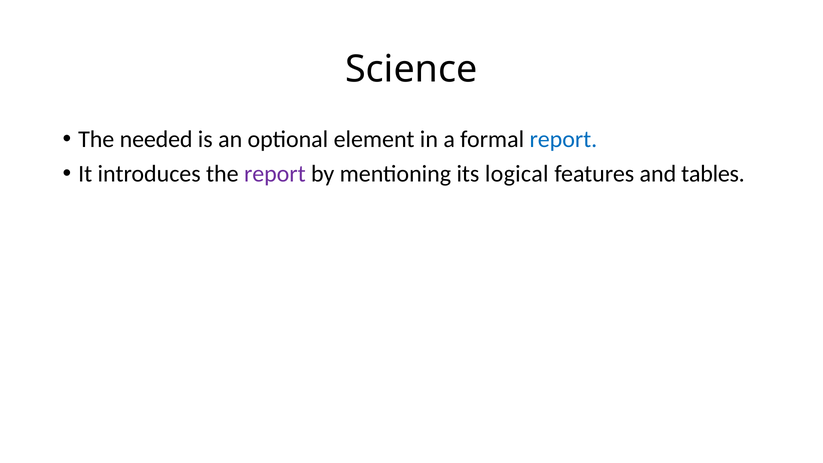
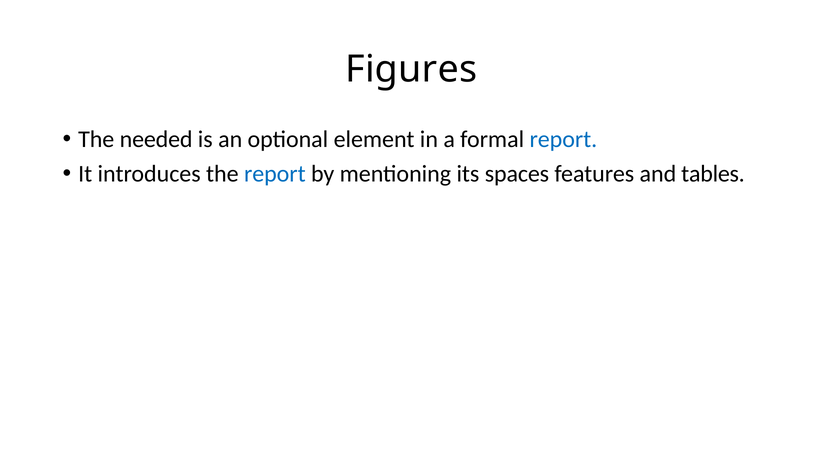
Science: Science -> Figures (411, 69)
report colour: purple -> blue (275, 174)
logical: logical -> spaces (517, 174)
